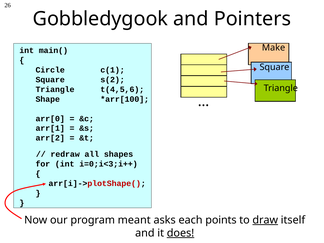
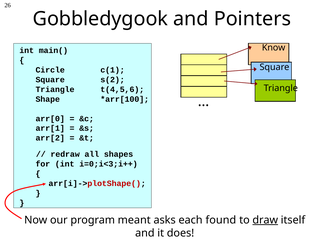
Make: Make -> Know (274, 48)
points: points -> found (221, 220)
does underline: present -> none (181, 233)
